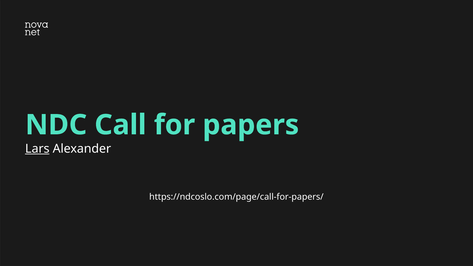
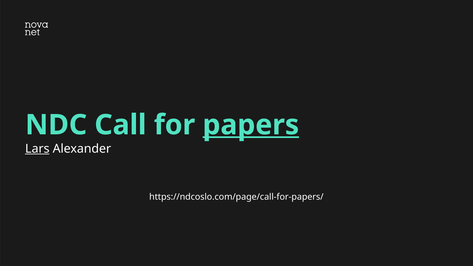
papers underline: none -> present (251, 125)
